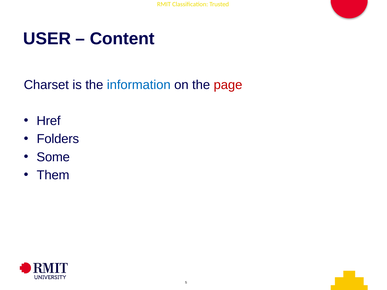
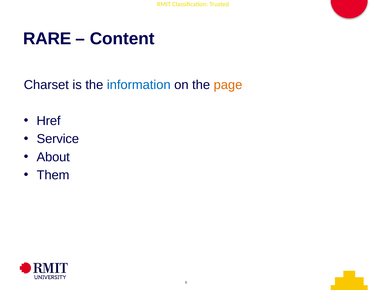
USER: USER -> RARE (47, 39)
page colour: red -> orange (228, 85)
Folders: Folders -> Service (58, 139)
Some: Some -> About (53, 157)
